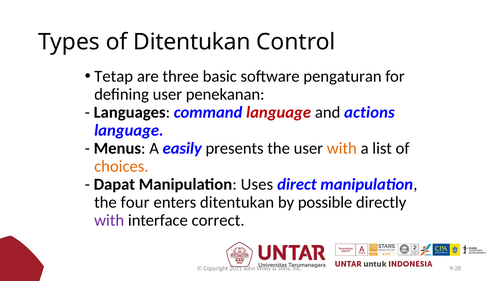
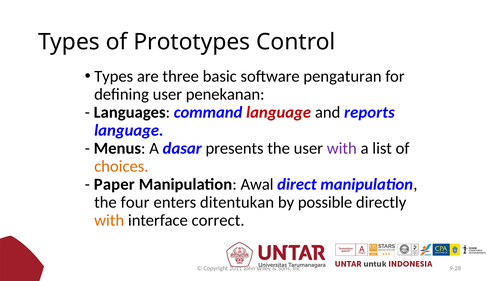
of Ditentukan: Ditentukan -> Prototypes (192, 42)
Tetap: Tetap -> Types (114, 76)
actions: actions -> reports (369, 112)
easily: easily -> dasar (182, 148)
with colour: orange -> purple (342, 148)
Dapat: Dapat -> Paper (114, 184)
Uses: Uses -> Awal (257, 184)
with colour: purple -> orange (109, 220)
